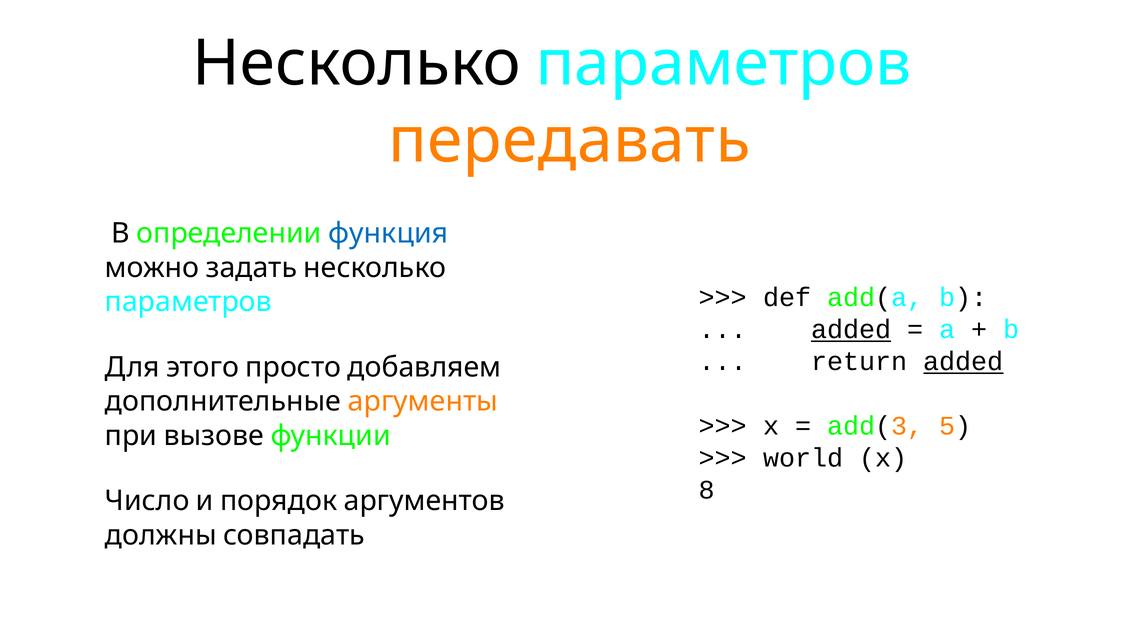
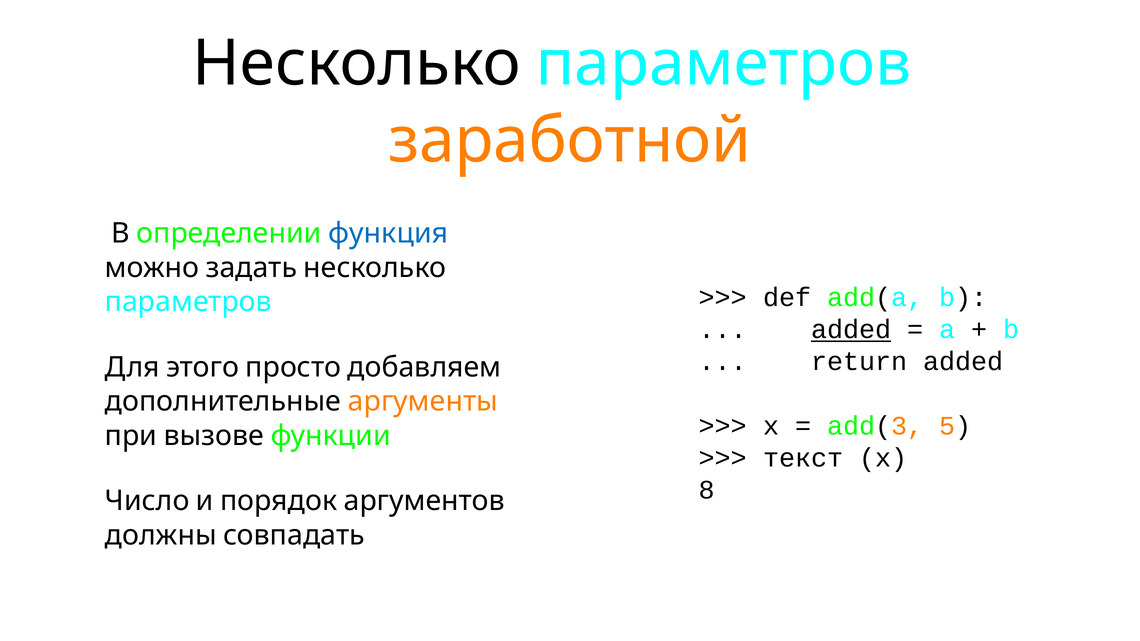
передавать: передавать -> заработной (570, 140)
added underline: present -> none (963, 362)
world: world -> текст (803, 458)
